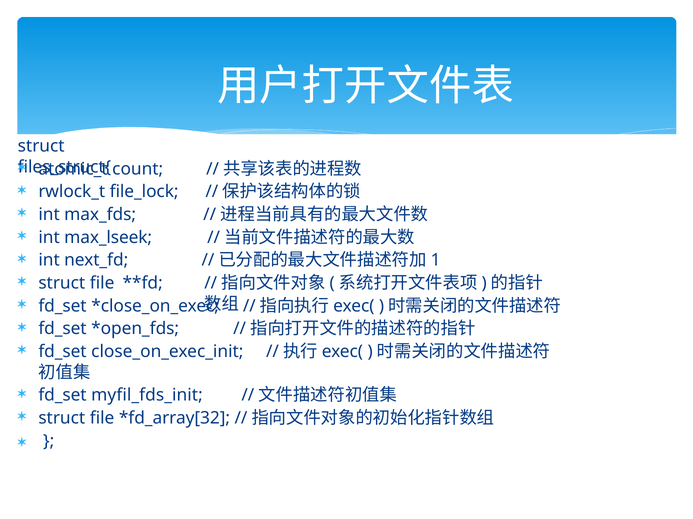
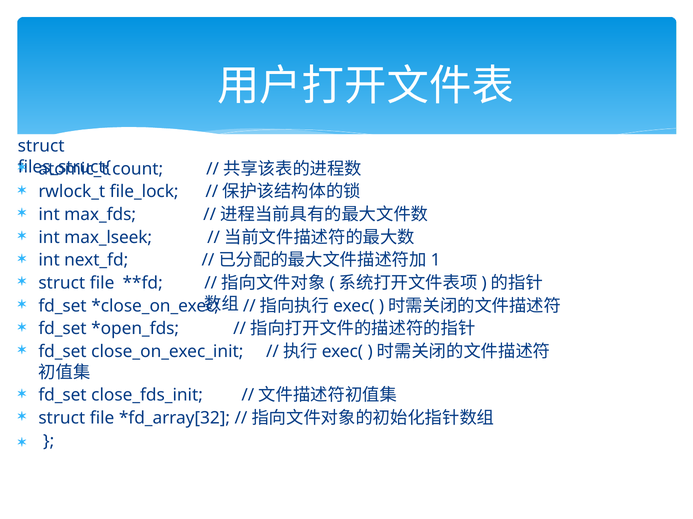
myfil_fds_init: myfil_fds_init -> close_fds_init (147, 396)
